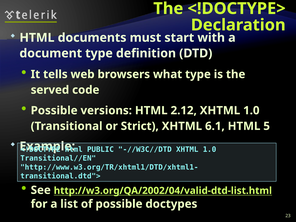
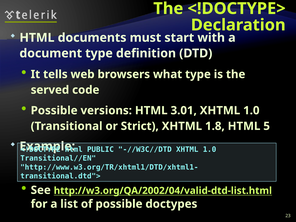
2.12: 2.12 -> 3.01 (184, 110)
6.1: 6.1 -> 1.8 (215, 126)
